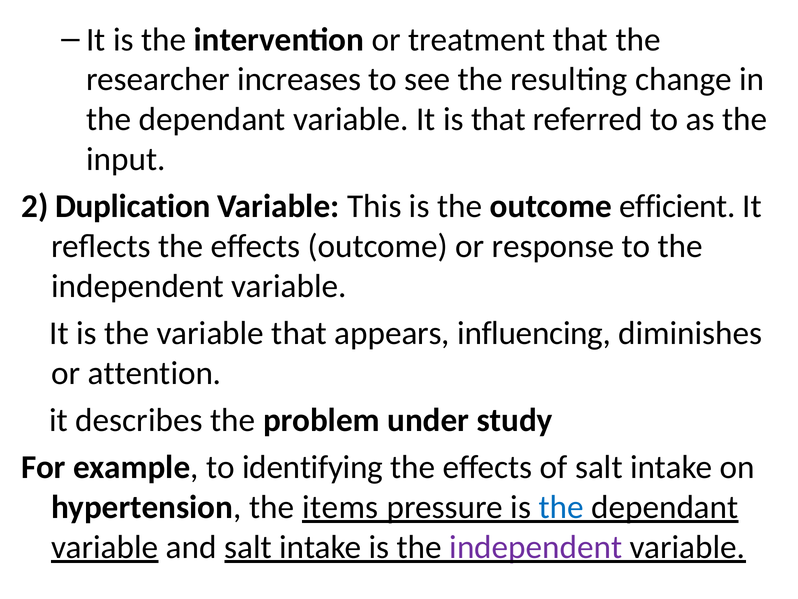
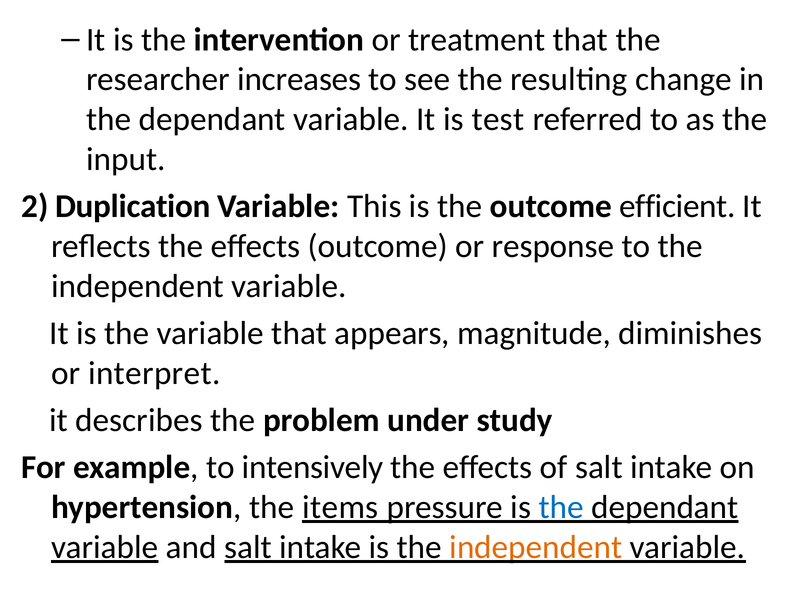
is that: that -> test (498, 119)
influencing: influencing -> magnitude (534, 333)
attention: attention -> interpret (154, 373)
identifying: identifying -> intensively (313, 467)
independent colour: purple -> orange (536, 547)
